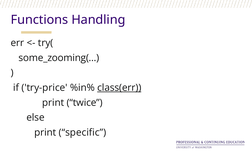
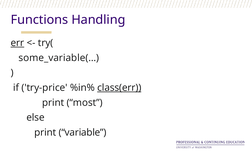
err underline: none -> present (17, 43)
some_zooming(…: some_zooming(… -> some_variable(… (59, 58)
twice: twice -> most (85, 103)
specific: specific -> variable (83, 133)
